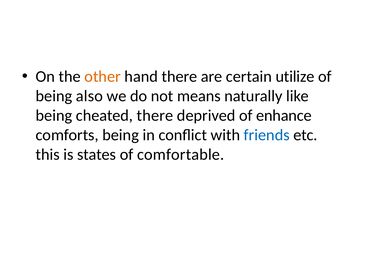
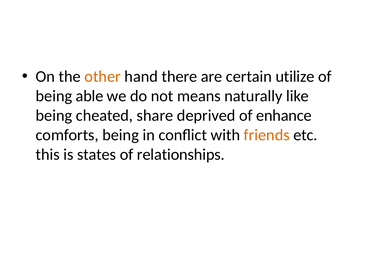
also: also -> able (90, 96)
cheated there: there -> share (155, 116)
friends colour: blue -> orange (267, 135)
comfortable: comfortable -> relationships (181, 155)
